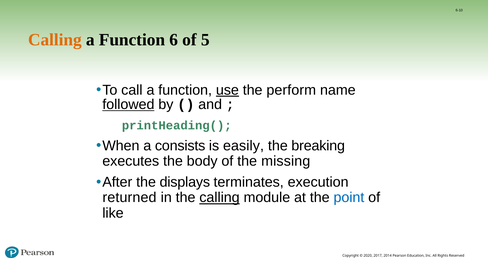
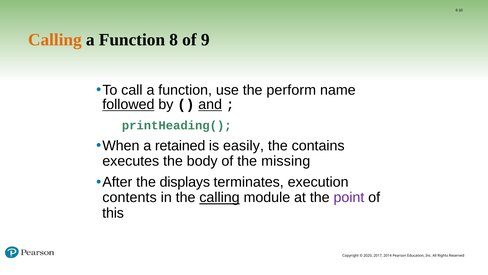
6: 6 -> 8 (174, 40)
5: 5 -> 9 (205, 40)
use underline: present -> none (227, 90)
and underline: none -> present (210, 104)
consists: consists -> retained (180, 145)
breaking: breaking -> contains (318, 145)
returned: returned -> contents (130, 197)
point colour: blue -> purple (349, 197)
like: like -> this (113, 213)
